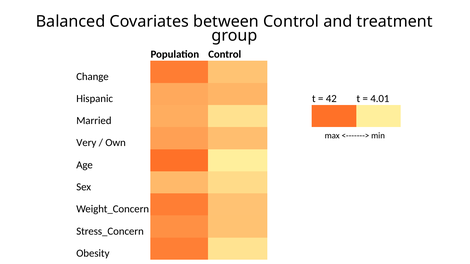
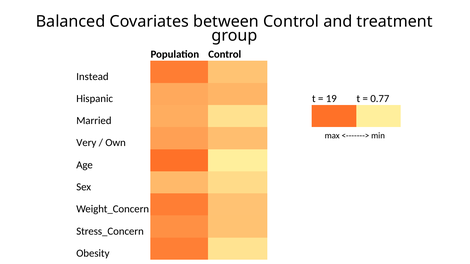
Change: Change -> Instead (92, 77)
42: 42 -> 19 (331, 99)
4.01: 4.01 -> 0.77 (380, 99)
